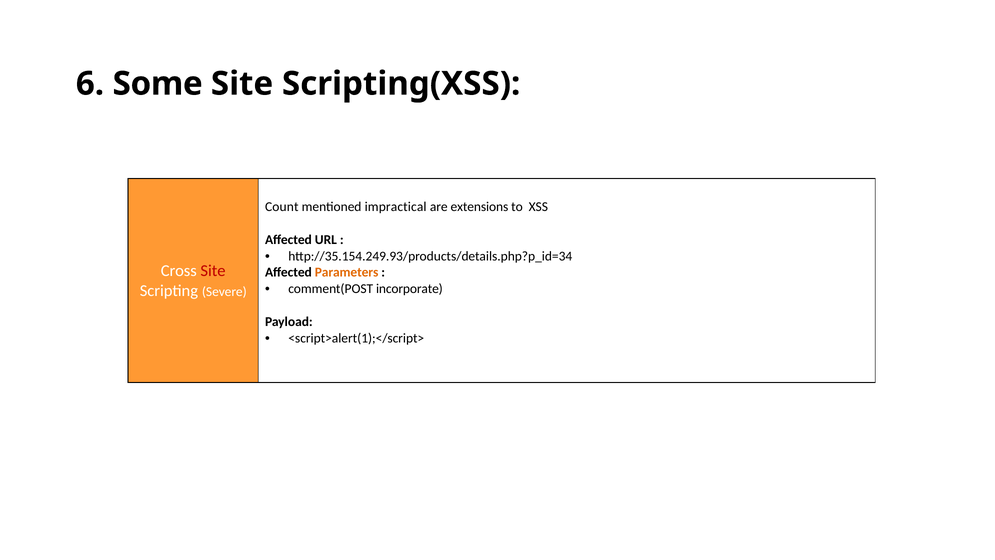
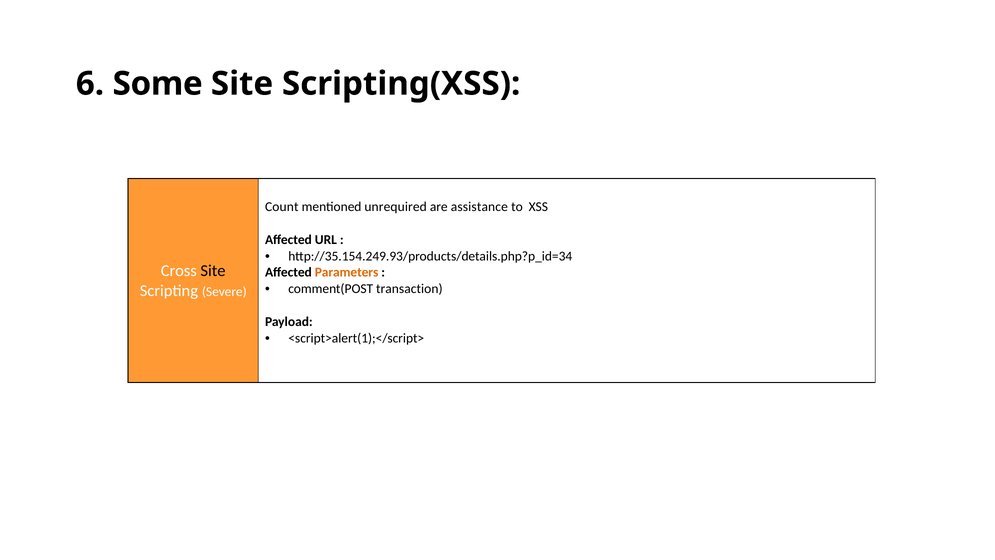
impractical: impractical -> unrequired (396, 207)
extensions: extensions -> assistance (479, 207)
Site colour: red -> black (213, 270)
incorporate: incorporate -> transaction (409, 289)
